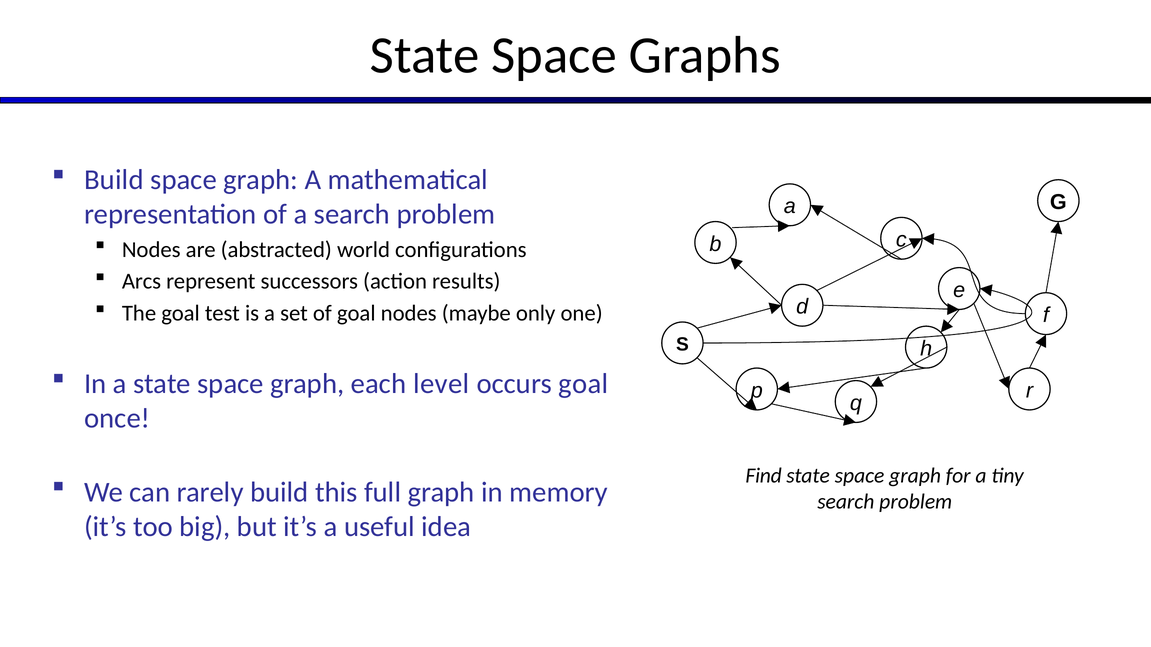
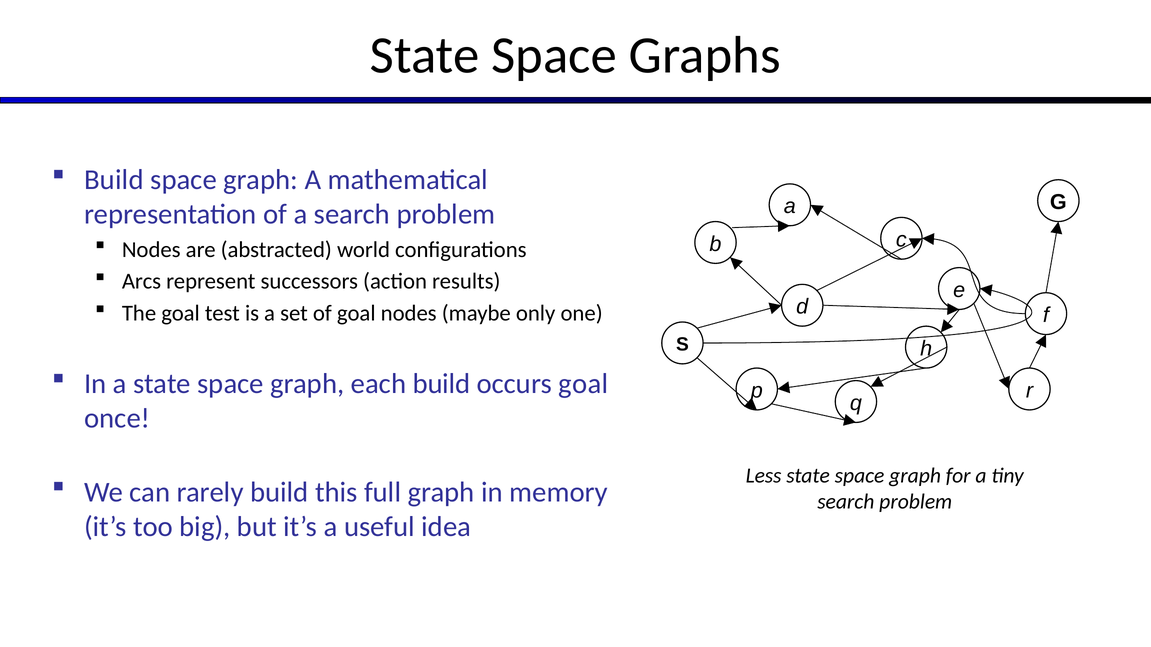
each level: level -> build (442, 384)
Find: Find -> Less (764, 476)
